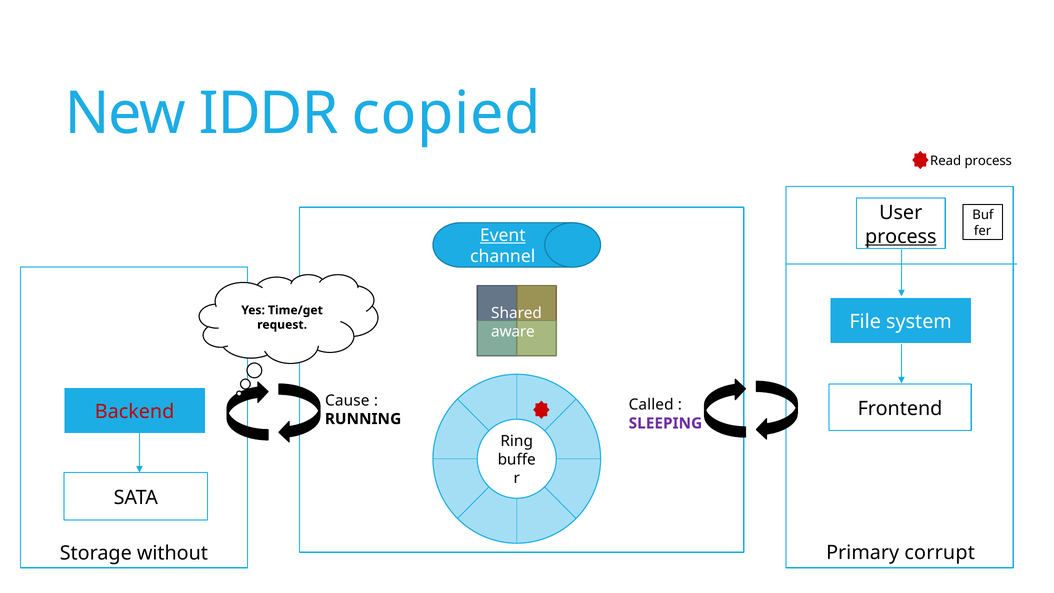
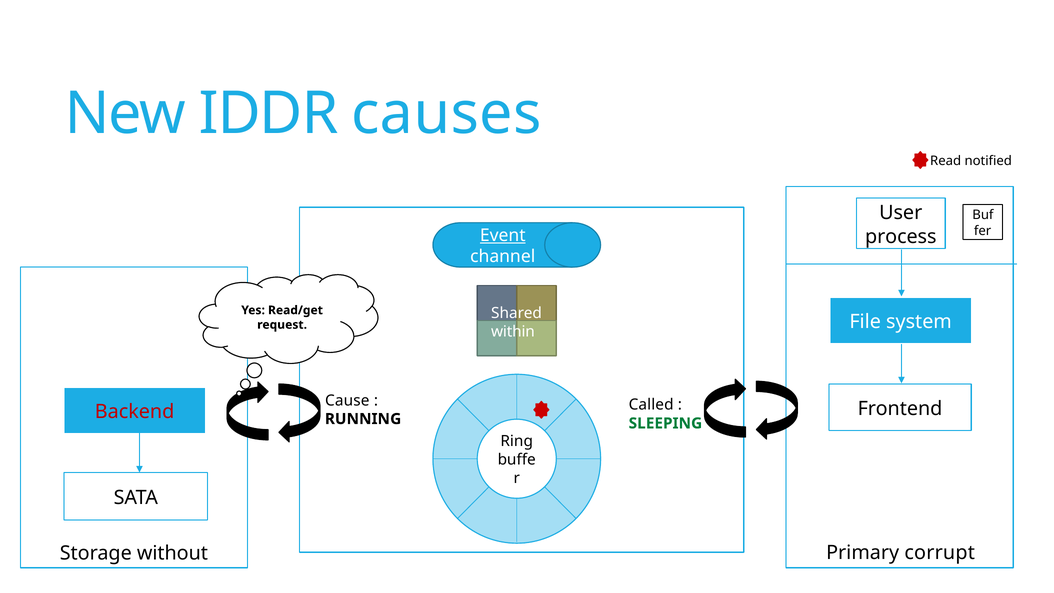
copied: copied -> causes (446, 113)
Read process: process -> notified (988, 161)
process underline: present -> none (901, 236)
Time/get: Time/get -> Read/get (295, 310)
aware: aware -> within (513, 332)
SLEEPING colour: purple -> green (665, 423)
